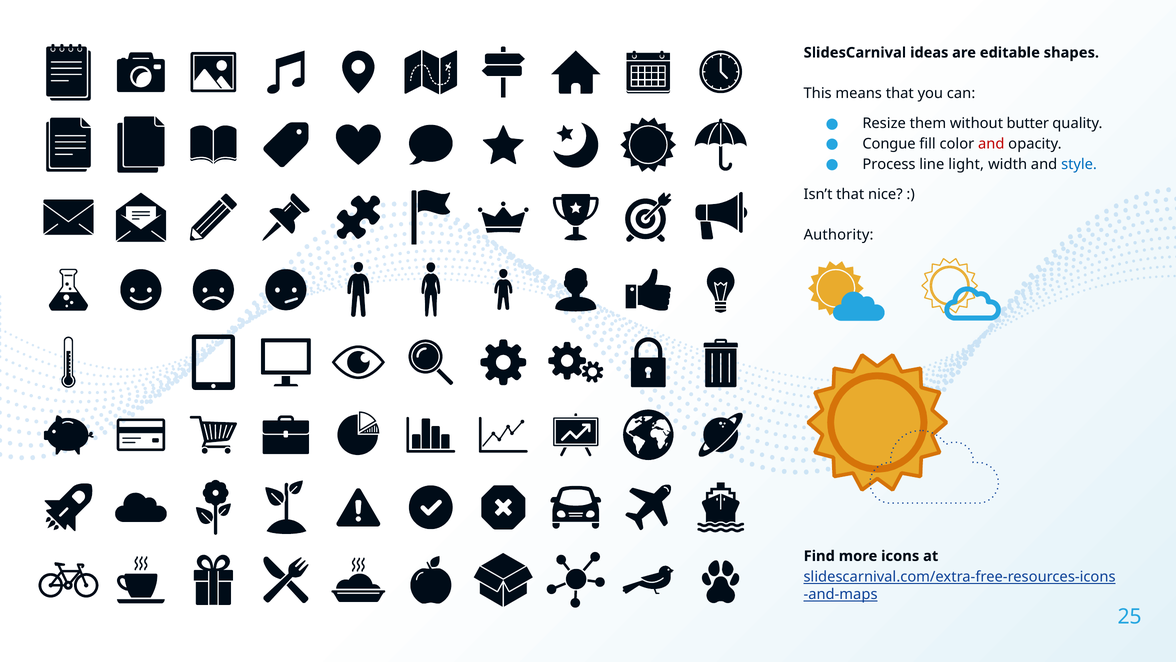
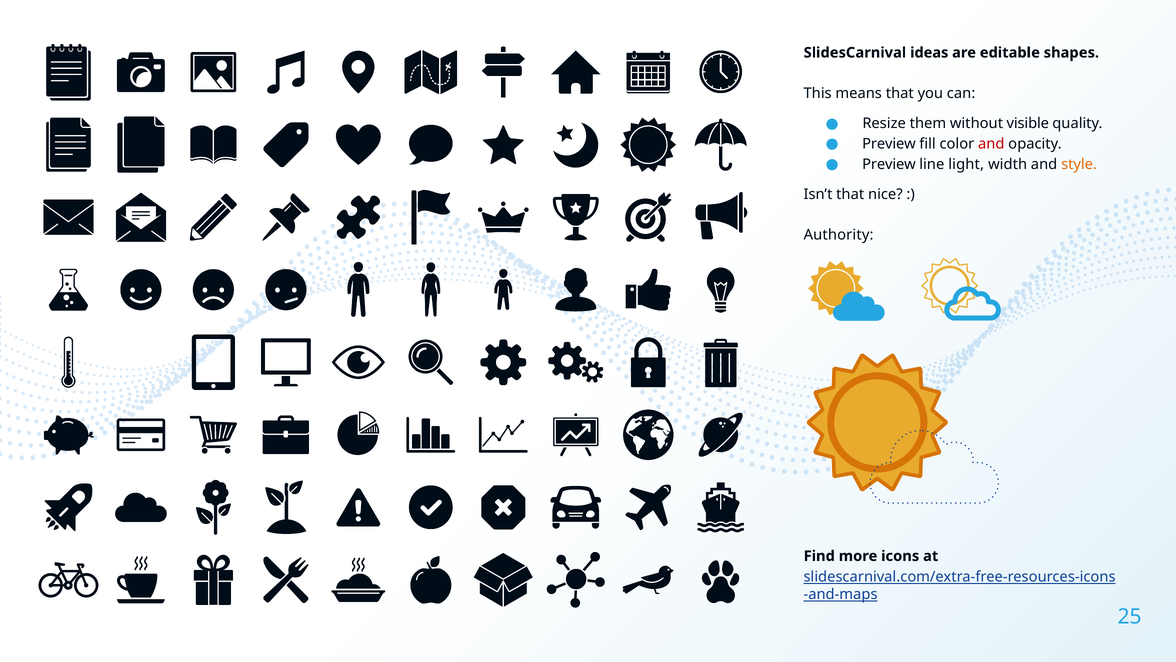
butter: butter -> visible (1028, 123)
Congue: Congue -> Preview (889, 144)
Process: Process -> Preview (889, 164)
style colour: blue -> orange (1079, 164)
